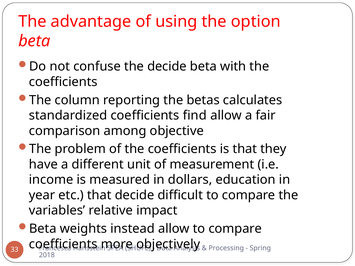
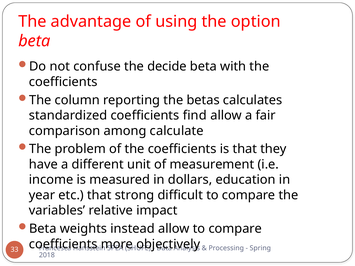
objective: objective -> calculate (177, 131)
that decide: decide -> strong (135, 195)
